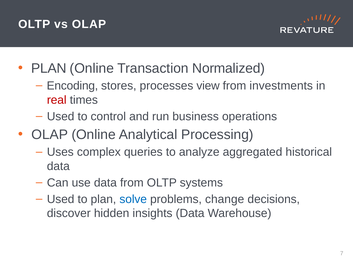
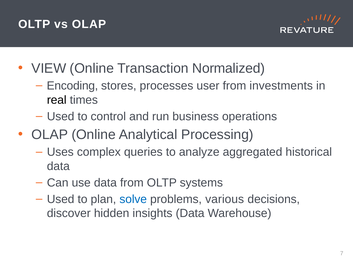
PLAN: PLAN -> VIEW (49, 68)
view: view -> user (208, 86)
real colour: red -> black (57, 100)
change: change -> various (225, 199)
